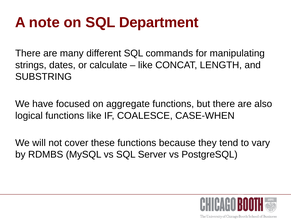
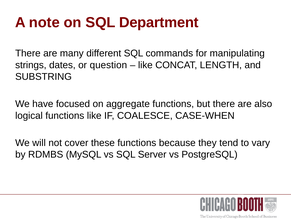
calculate: calculate -> question (108, 65)
